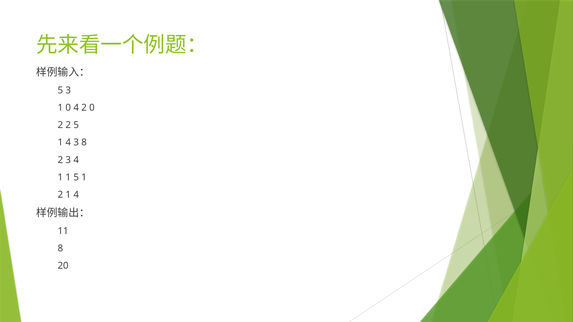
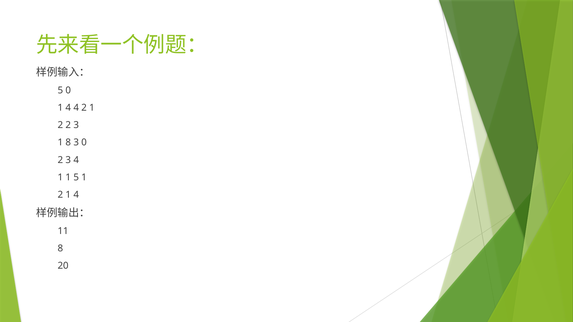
5 3: 3 -> 0 (68, 90)
0: 0 -> 4 (68, 108)
4 2 0: 0 -> 1 (92, 108)
2 2 5: 5 -> 3 (76, 125)
4: 4 -> 8 (68, 143)
3 8: 8 -> 0 (84, 143)
